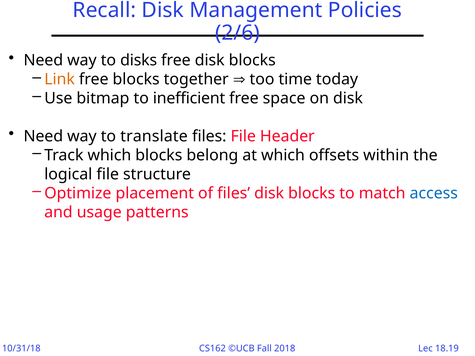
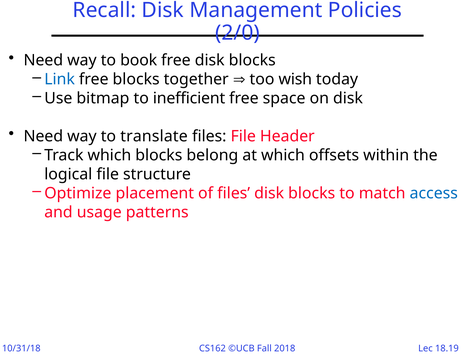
2/6: 2/6 -> 2/0 (237, 33)
disks: disks -> book (139, 60)
Link colour: orange -> blue (60, 79)
time: time -> wish (295, 79)
